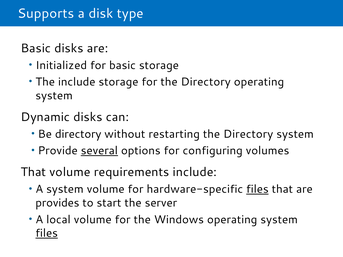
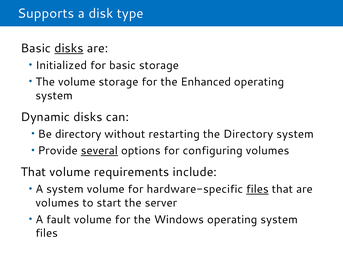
disks underline: none -> present (69, 48)
The include: include -> volume (77, 82)
for the Directory: Directory -> Enhanced (206, 82)
provides: provides -> volumes (57, 203)
local: local -> fault (58, 220)
files underline: present -> none (47, 233)
